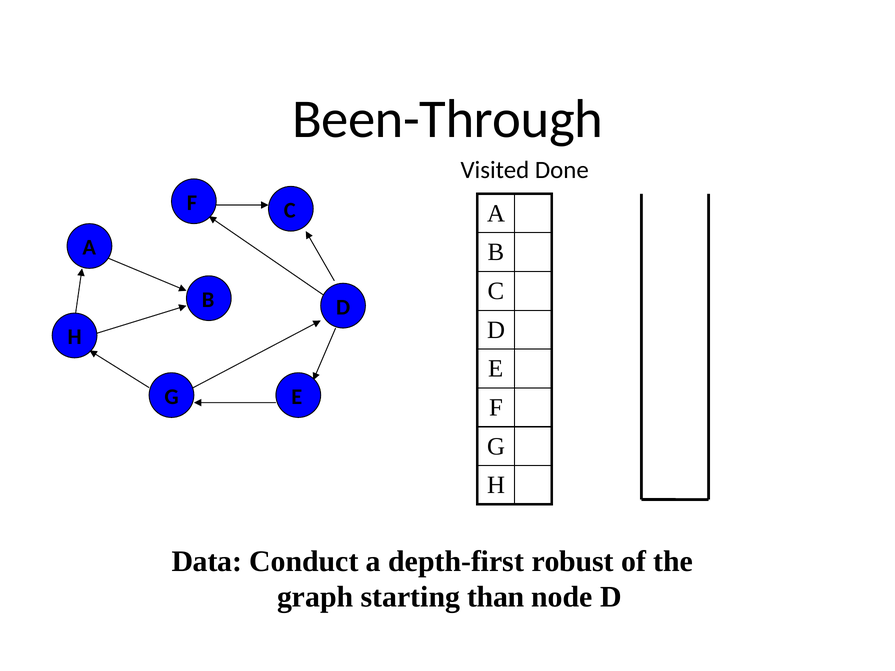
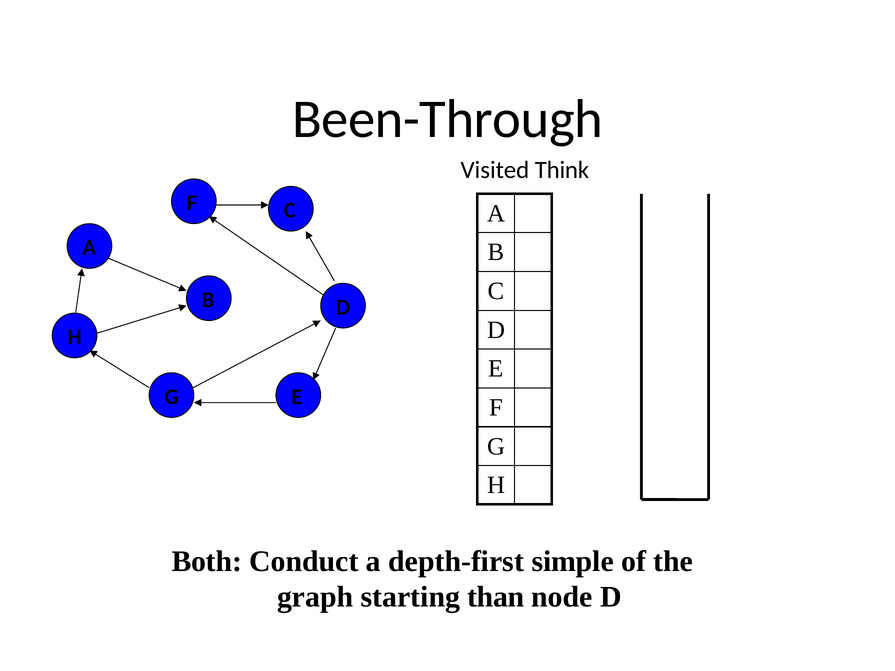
Done: Done -> Think (562, 170)
Data: Data -> Both (207, 561)
robust: robust -> simple (573, 561)
